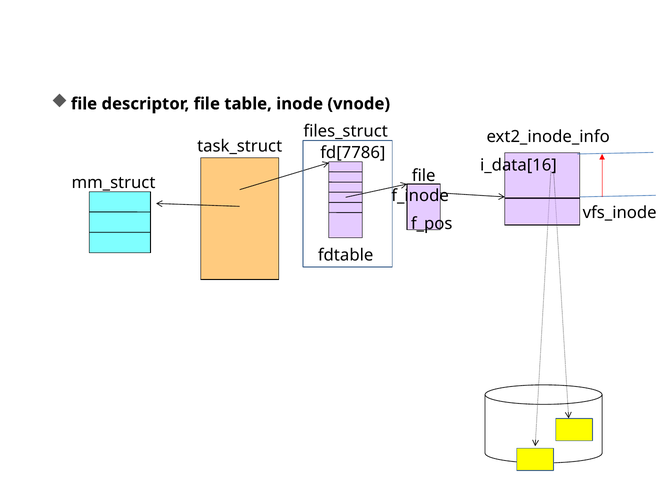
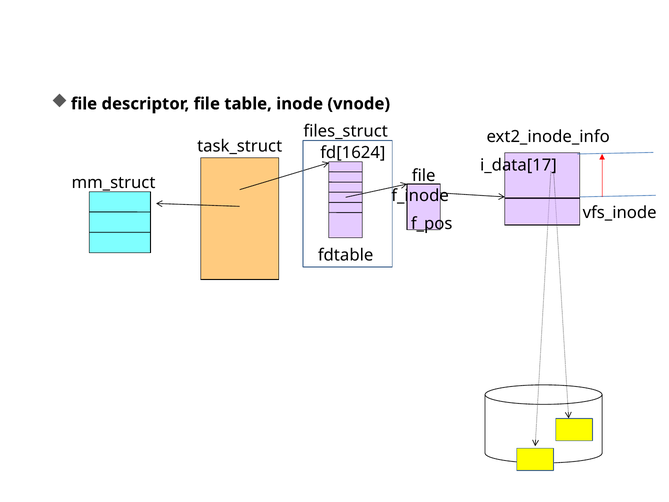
fd[7786: fd[7786 -> fd[1624 (353, 153)
i_data[16: i_data[16 -> i_data[17 (518, 165)
